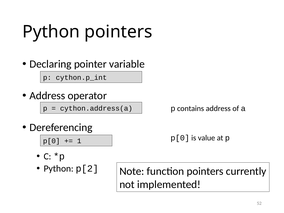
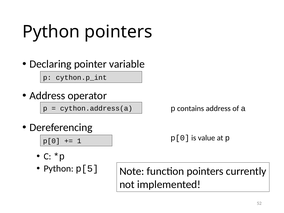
p[2: p[2 -> p[5 (87, 168)
